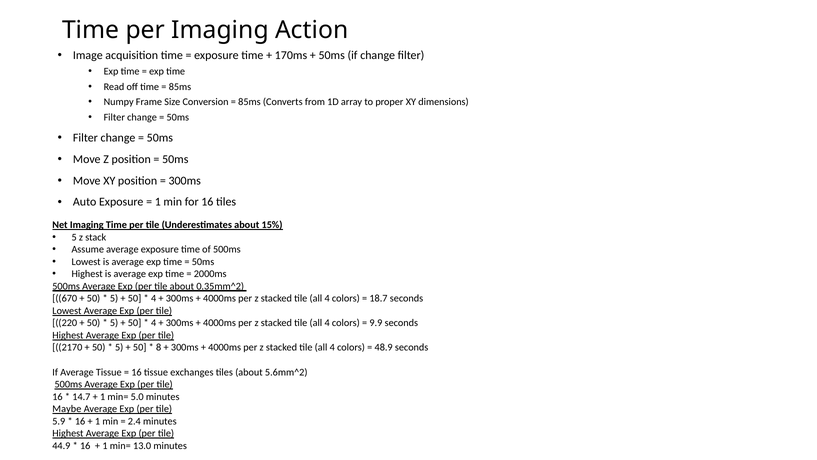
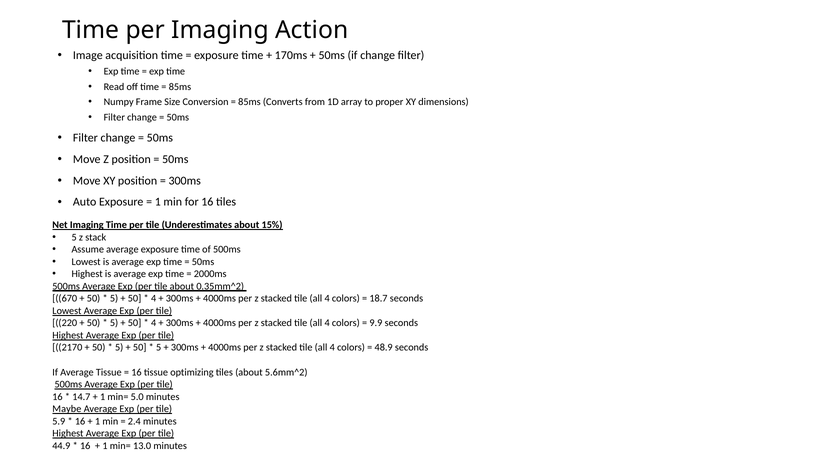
8: 8 -> 5 (159, 347)
exchanges: exchanges -> optimizing (192, 372)
